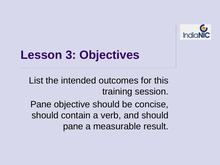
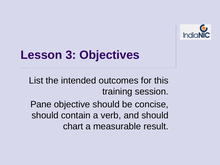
pane: pane -> chart (73, 126)
